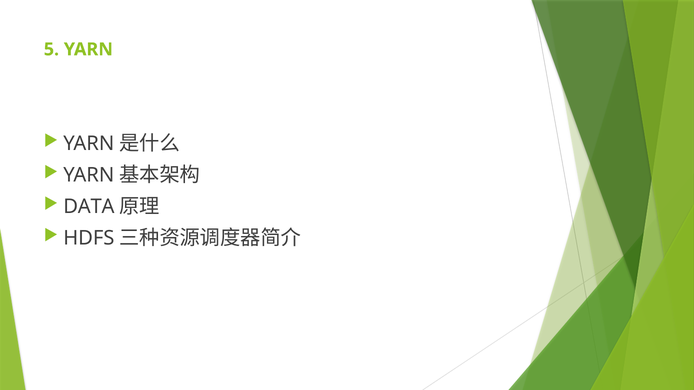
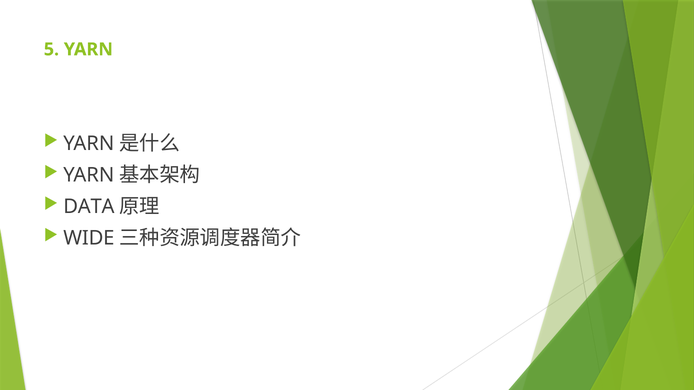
HDFS: HDFS -> WIDE (89, 238)
